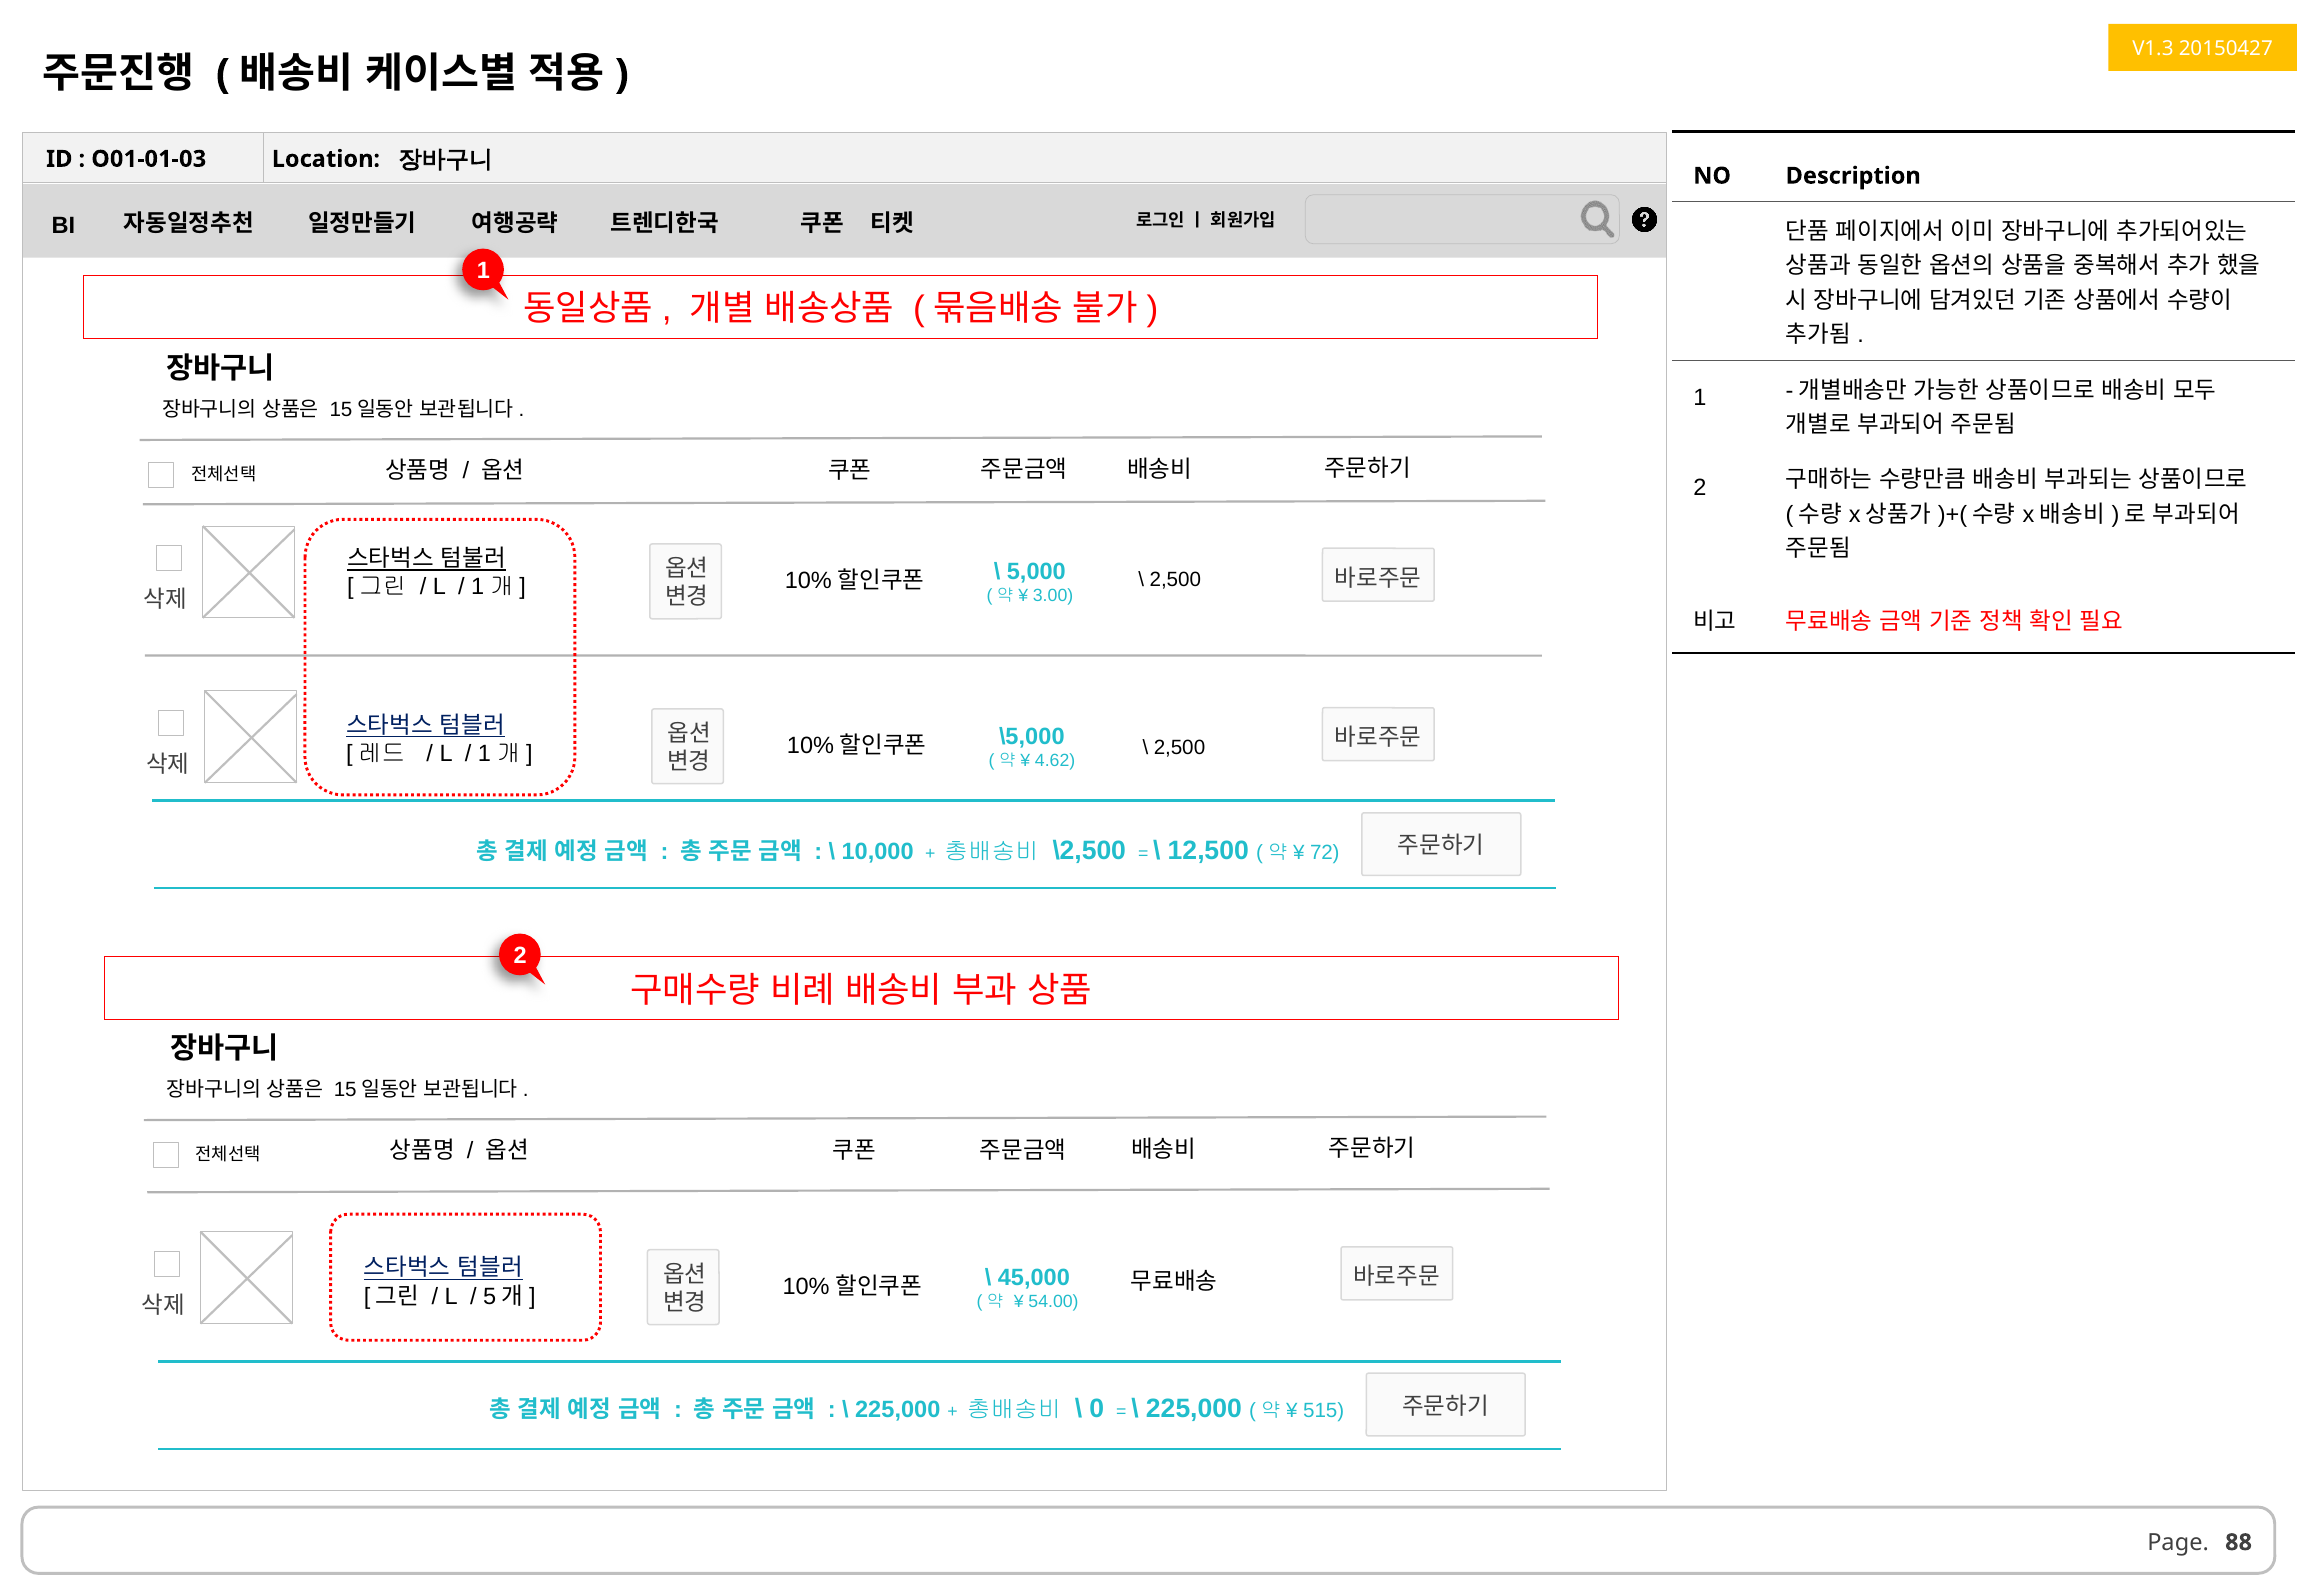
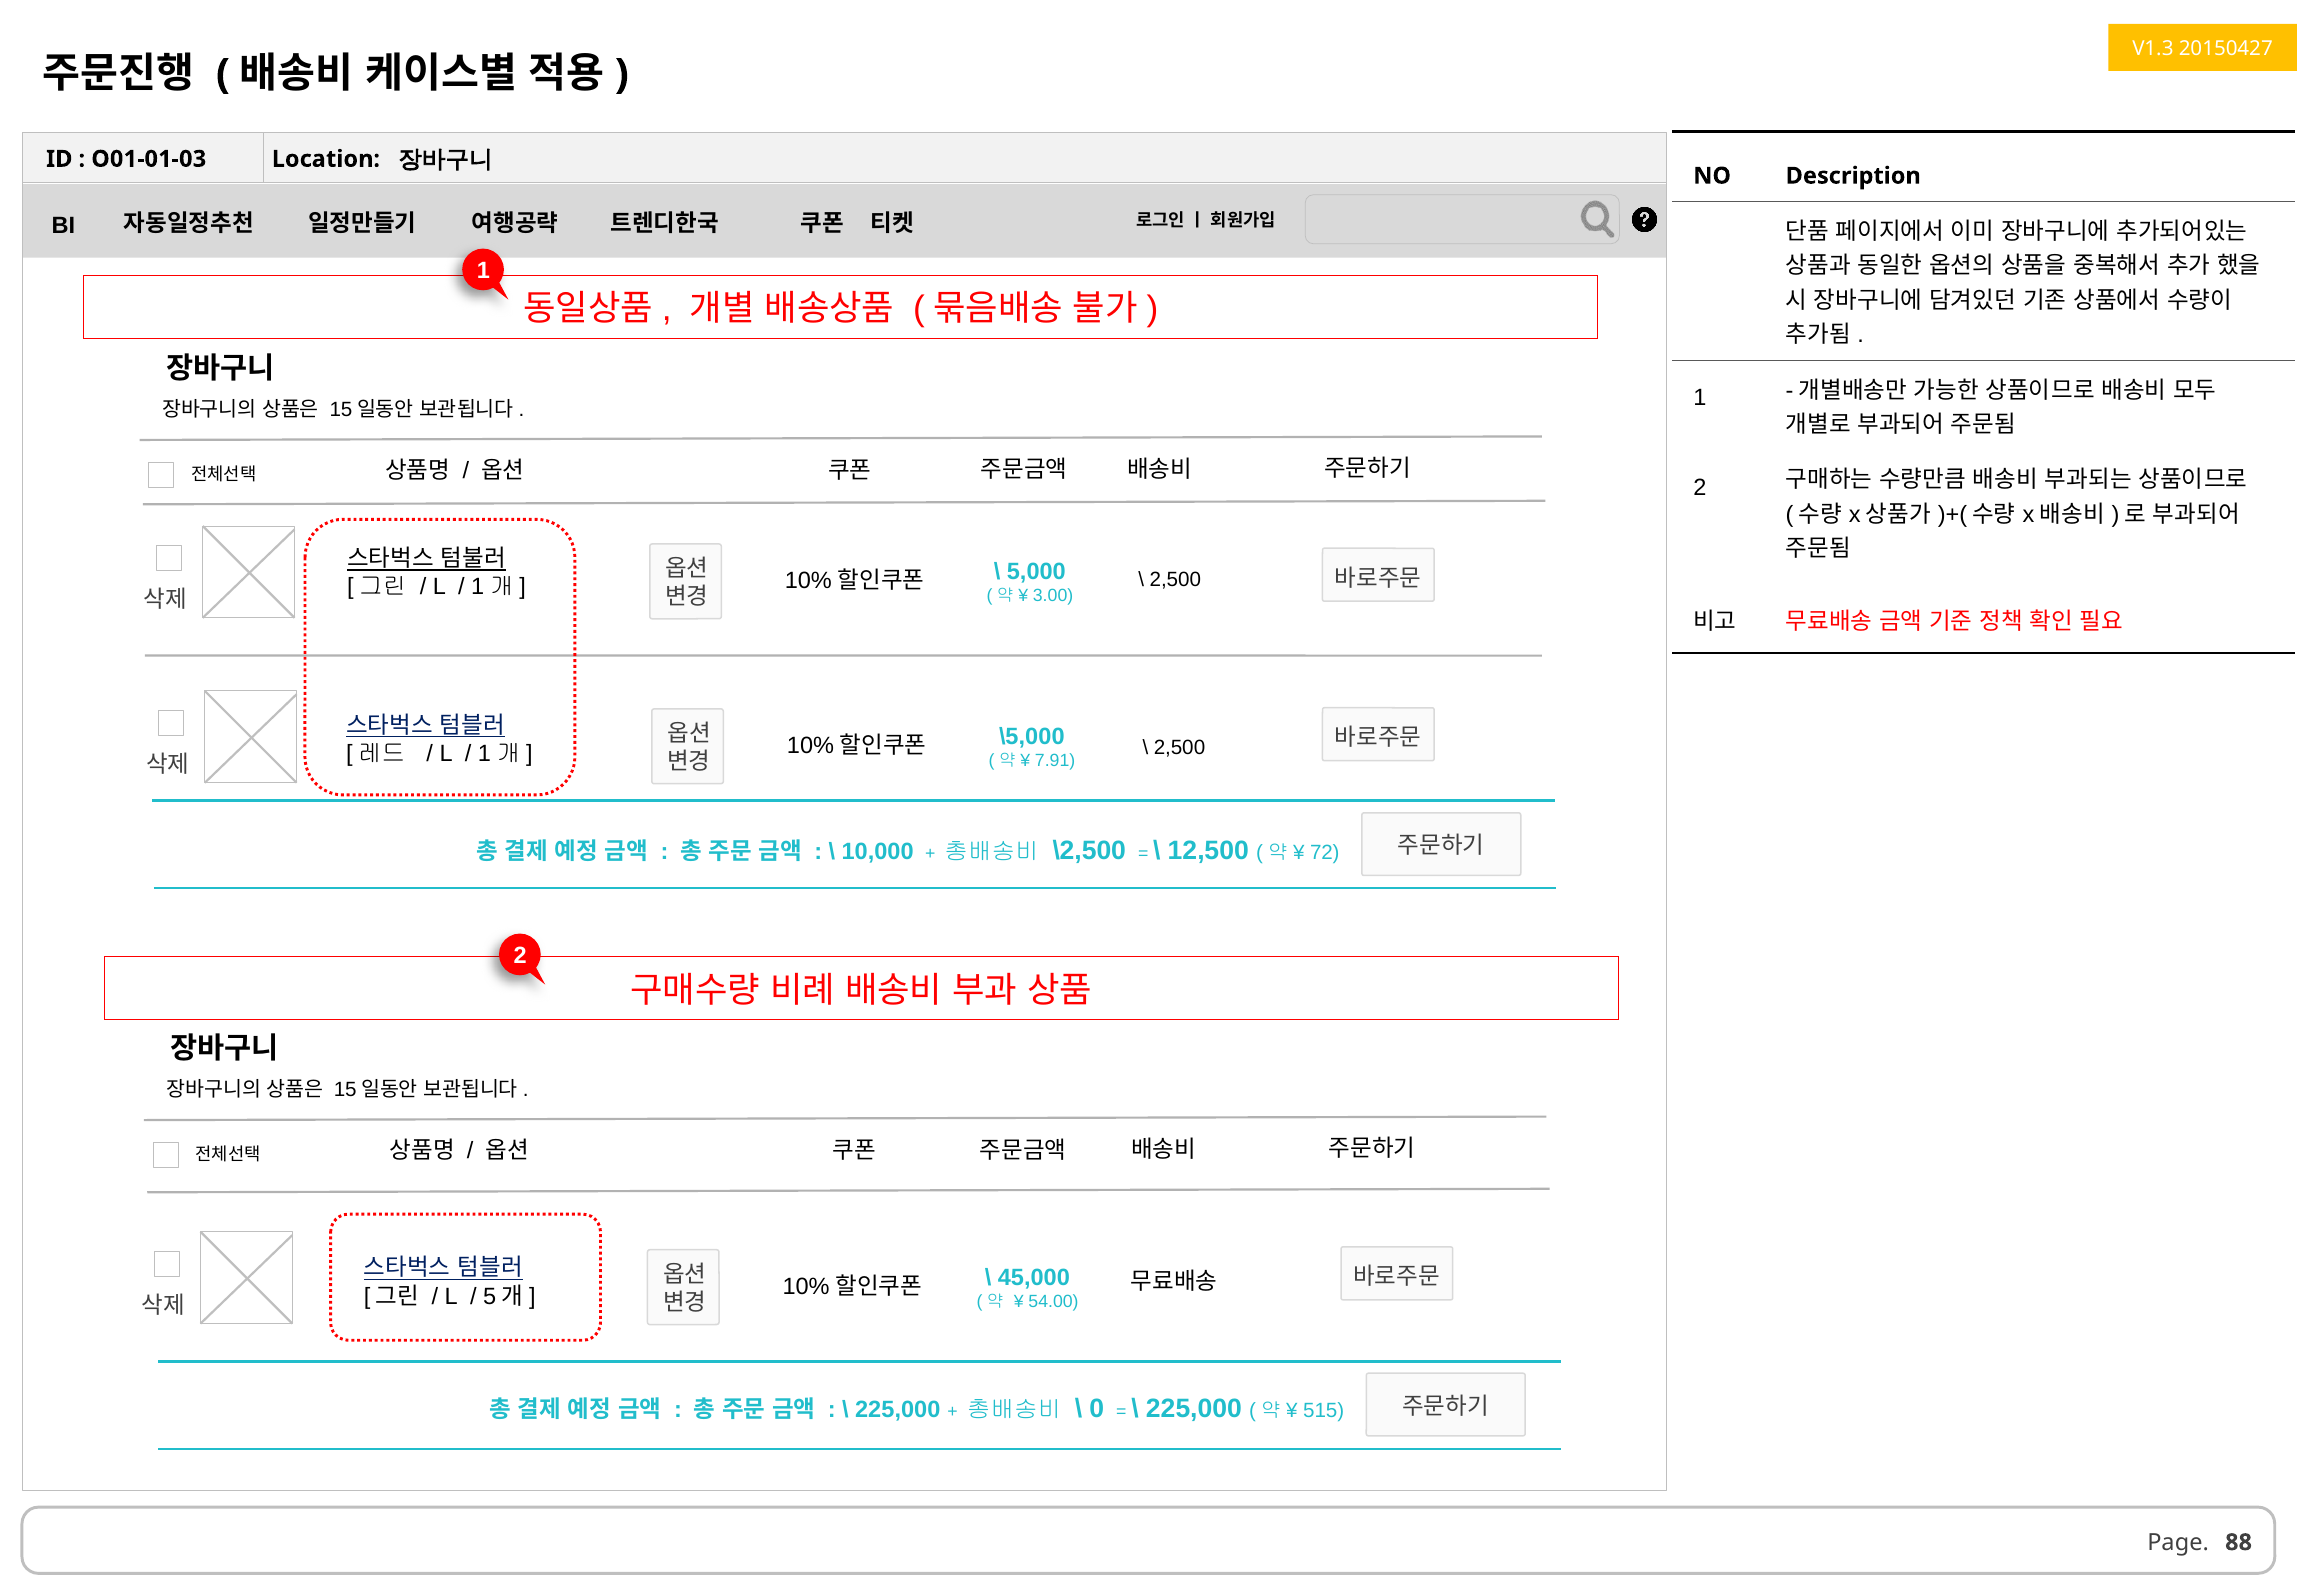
4.62: 4.62 -> 7.91 (1055, 761)
